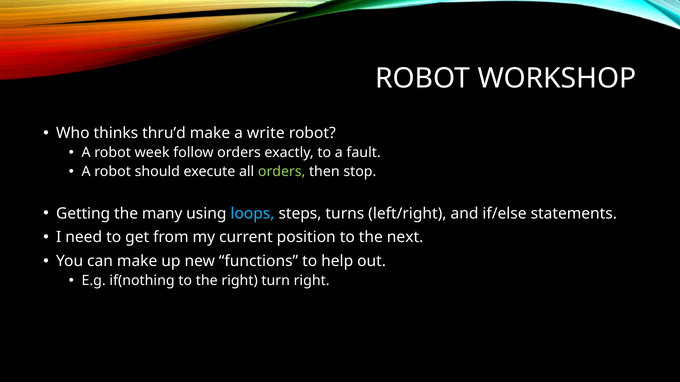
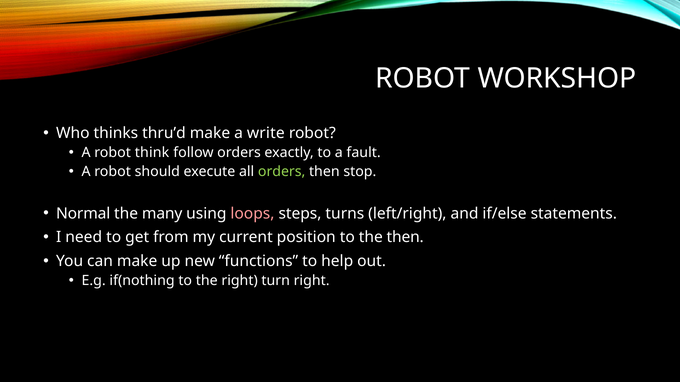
week: week -> think (152, 153)
Getting: Getting -> Normal (83, 214)
loops colour: light blue -> pink (252, 214)
the next: next -> then (405, 238)
